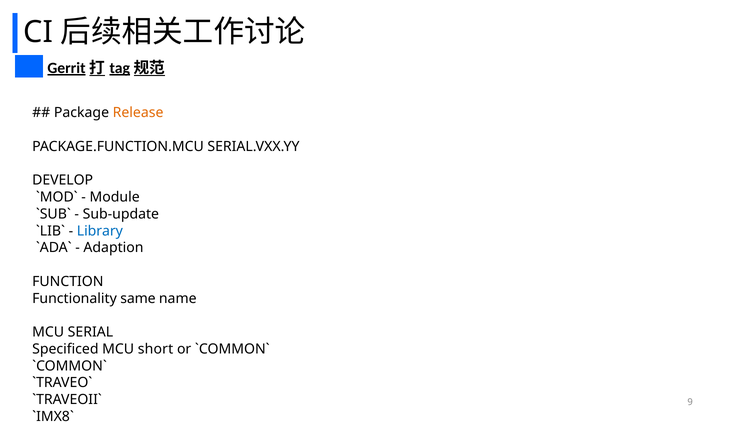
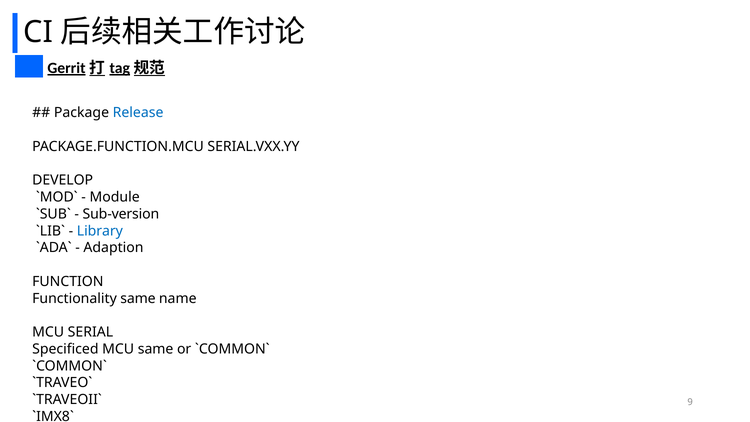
Release colour: orange -> blue (138, 113)
Sub-update: Sub-update -> Sub-version (121, 214)
MCU short: short -> same (156, 349)
